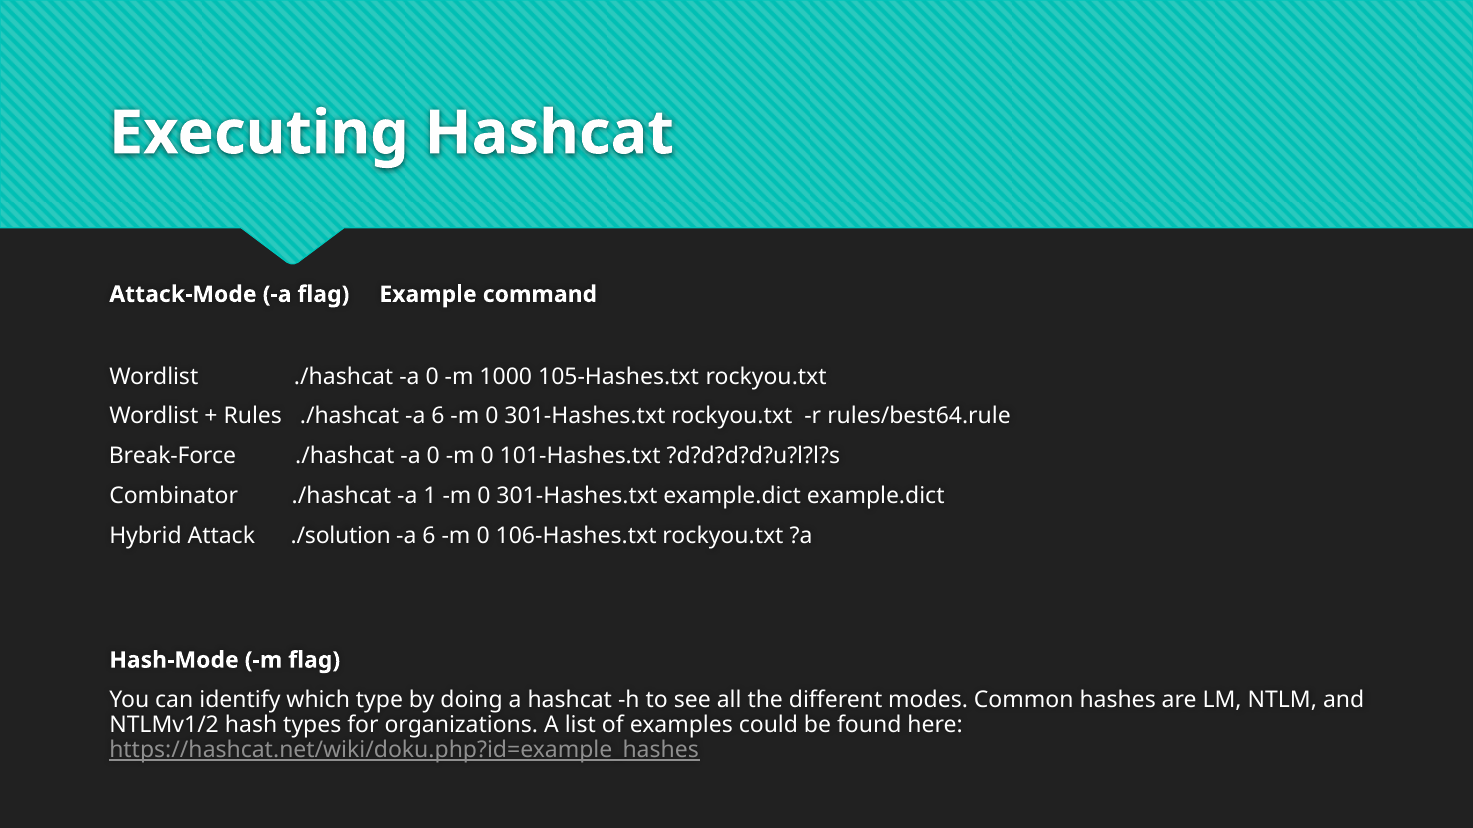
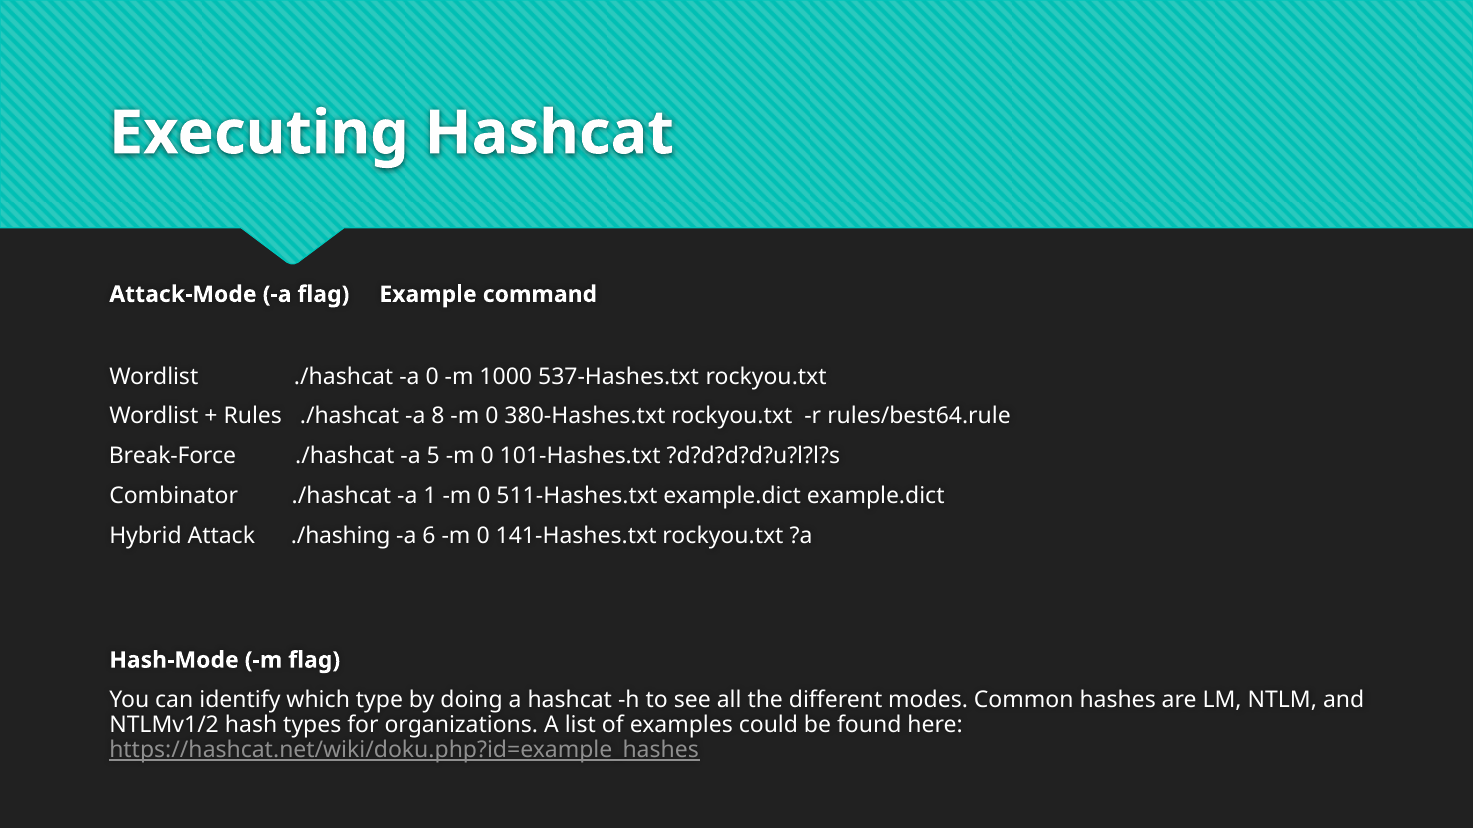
105-Hashes.txt: 105-Hashes.txt -> 537-Hashes.txt (619, 377)
./hashcat a 6: 6 -> 8 (438, 417)
301-Hashes.txt: 301-Hashes.txt -> 380-Hashes.txt (585, 417)
0: 0 -> 5 (433, 456)
1 m 0 301-Hashes.txt: 301-Hashes.txt -> 511-Hashes.txt (577, 496)
./solution: ./solution -> ./hashing (341, 536)
106-Hashes.txt: 106-Hashes.txt -> 141-Hashes.txt (576, 536)
